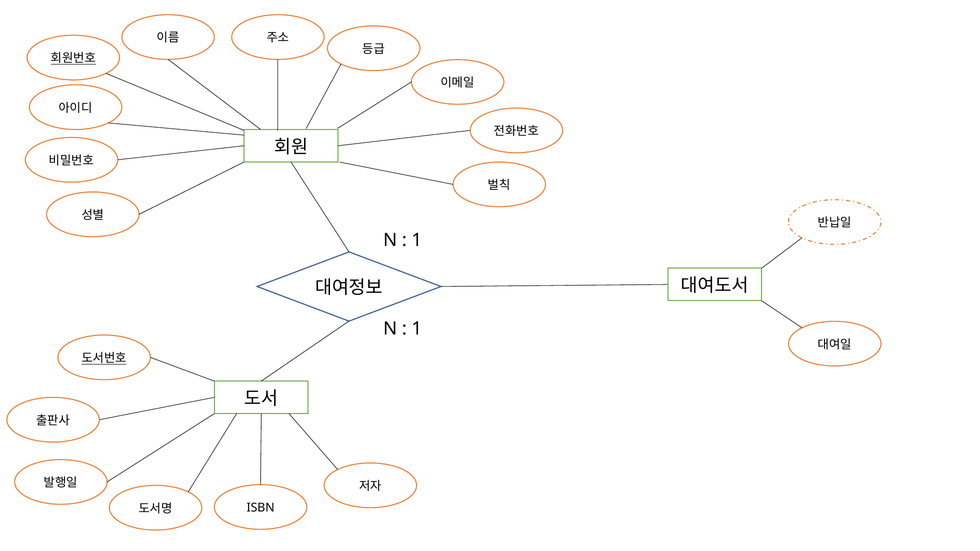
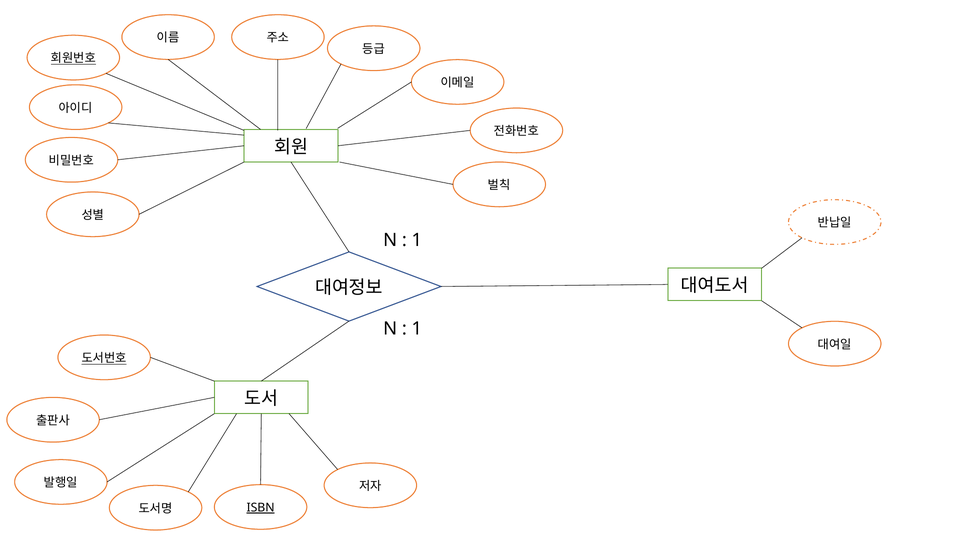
ISBN underline: none -> present (261, 508)
